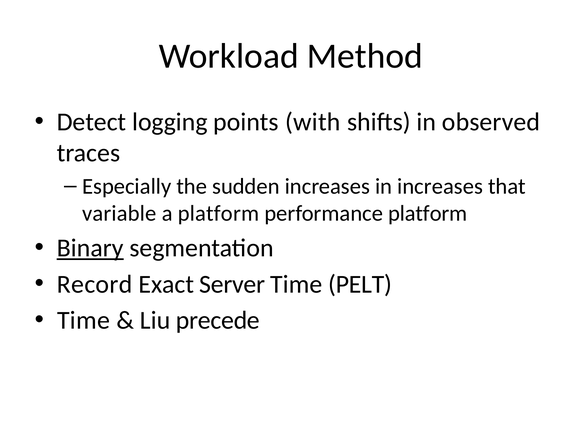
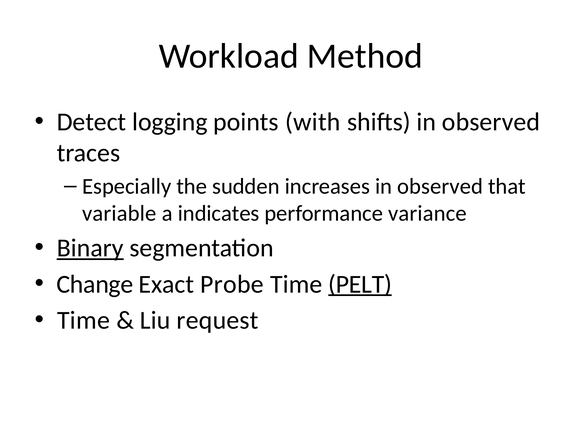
increases in increases: increases -> observed (440, 187)
a platform: platform -> indicates (219, 214)
performance platform: platform -> variance (428, 214)
Record: Record -> Change (95, 284)
Server: Server -> Probe (232, 284)
PELT underline: none -> present (360, 284)
precede: precede -> request (218, 321)
